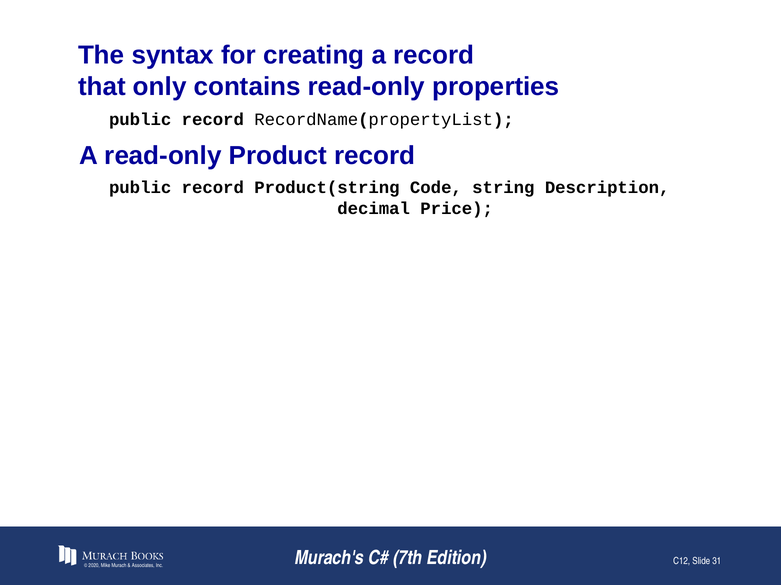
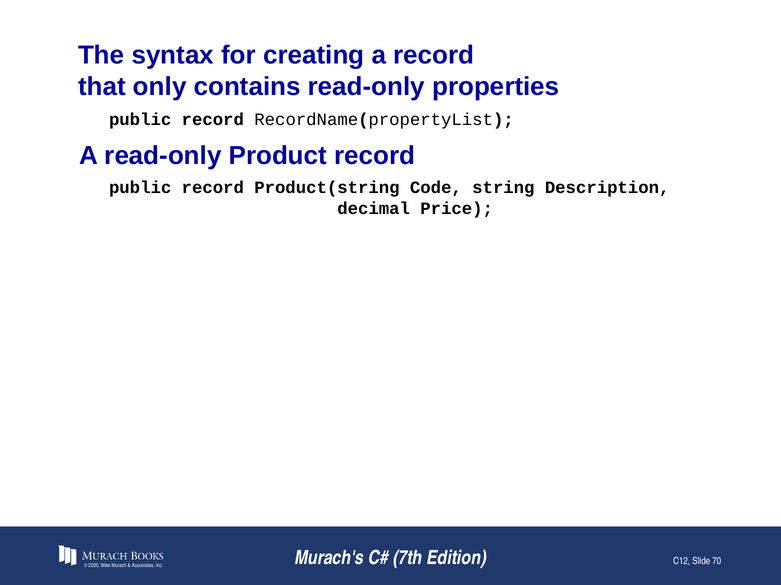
31: 31 -> 70 (717, 562)
